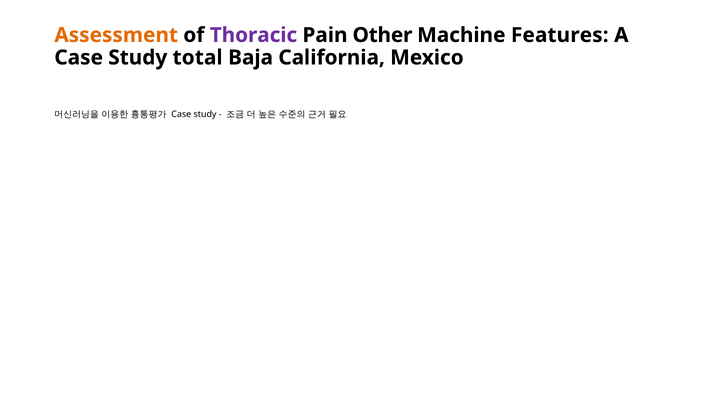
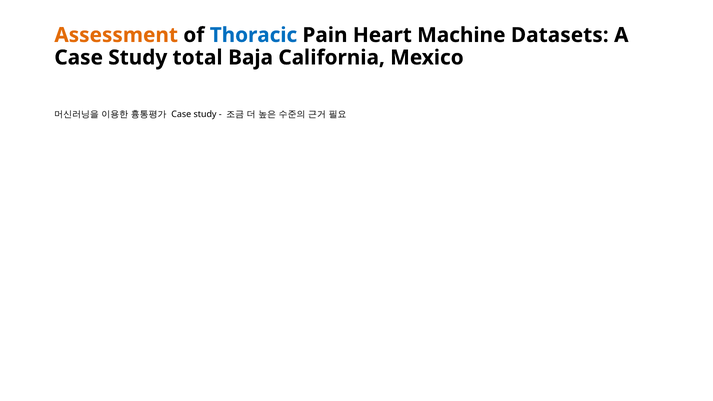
Thoracic colour: purple -> blue (253, 35)
Other: Other -> Heart (382, 35)
Features: Features -> Datasets (560, 35)
